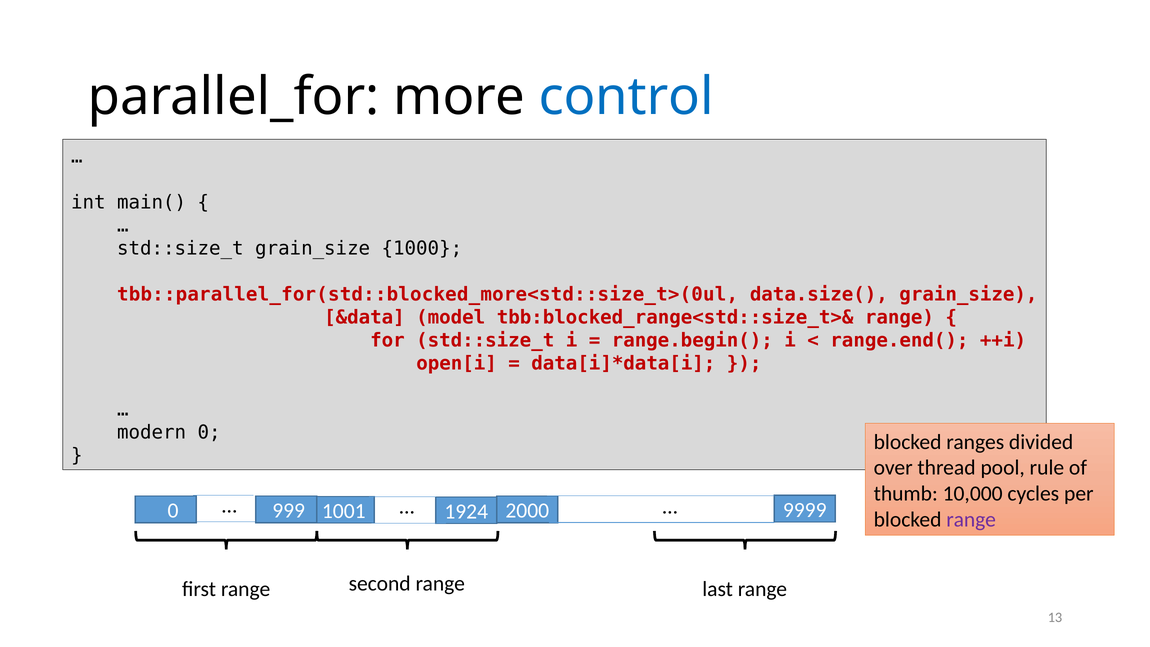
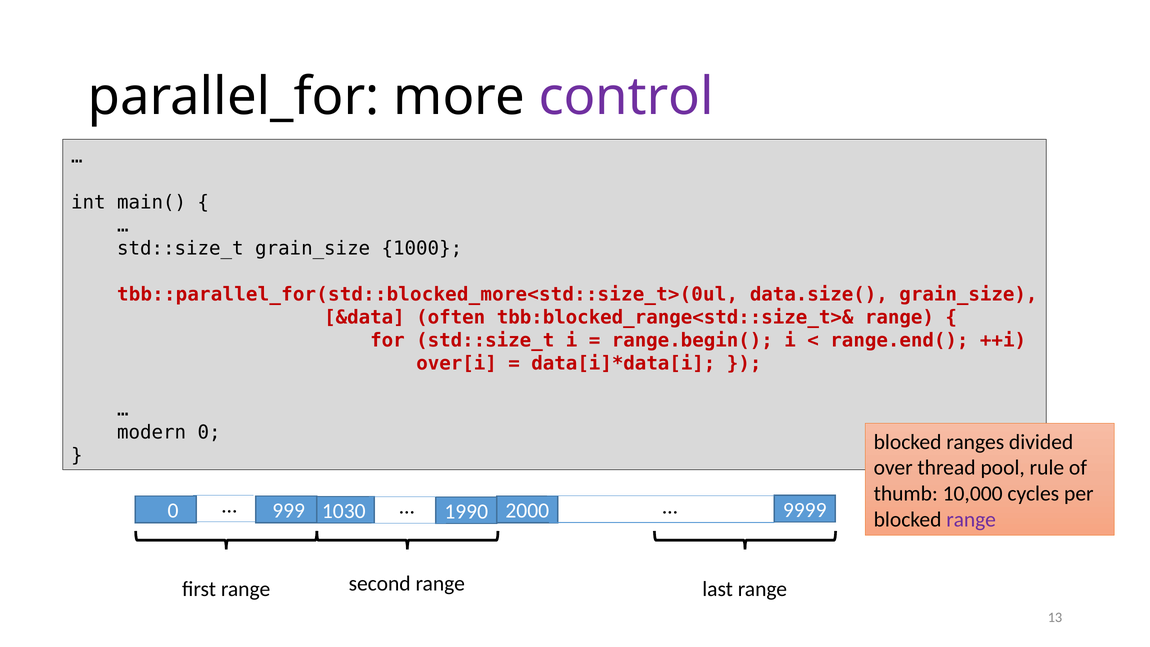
control colour: blue -> purple (626, 97)
model: model -> often (451, 317)
open[i: open[i -> over[i (457, 363)
1924: 1924 -> 1990 (466, 512)
1001: 1001 -> 1030 (344, 511)
